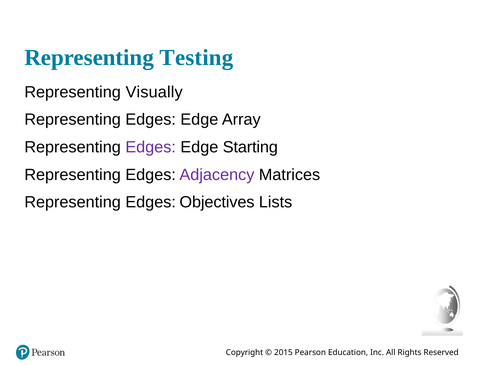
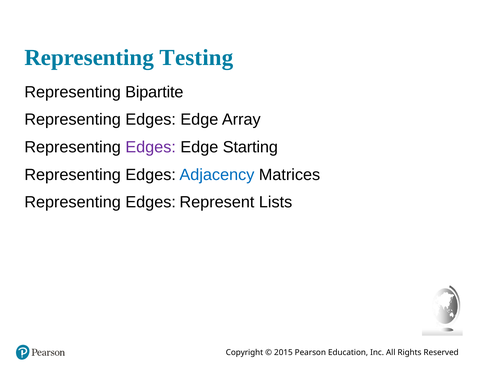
Visually: Visually -> Bipartite (154, 92)
Adjacency colour: purple -> blue (217, 175)
Objectives: Objectives -> Represent (217, 202)
